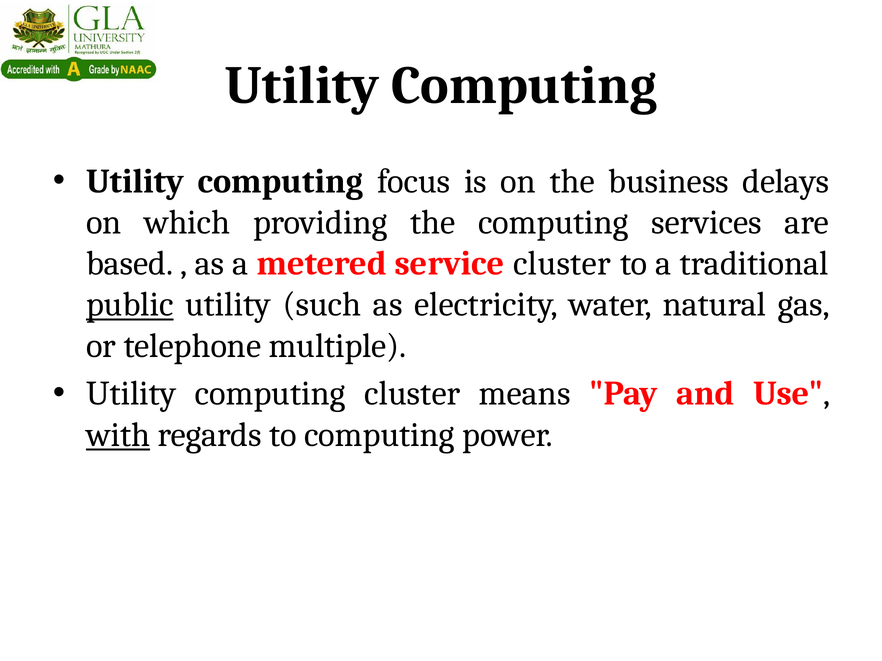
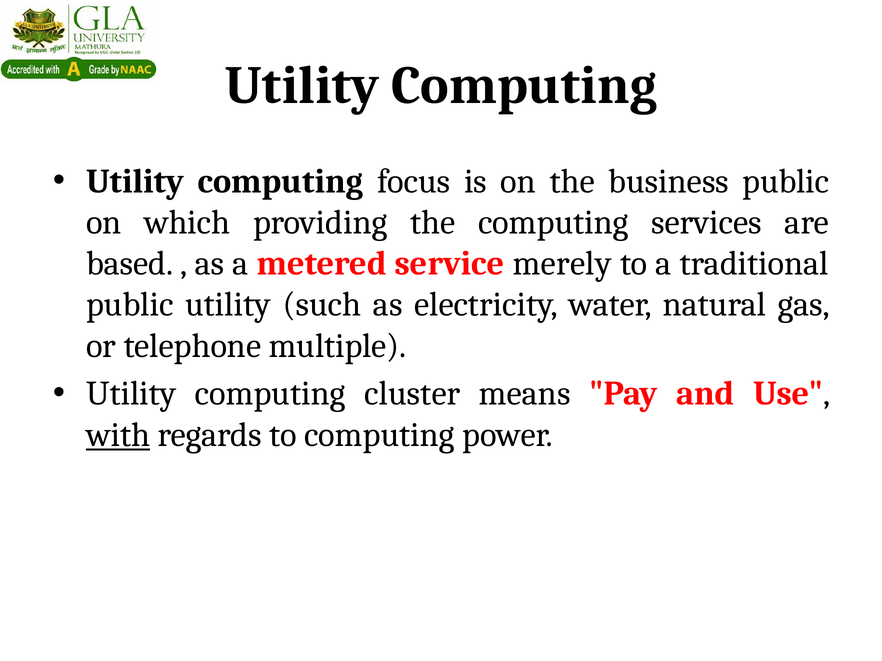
business delays: delays -> public (786, 182)
service cluster: cluster -> merely (562, 264)
public underline: present -> none (130, 305)
